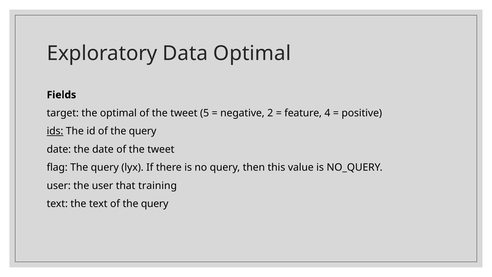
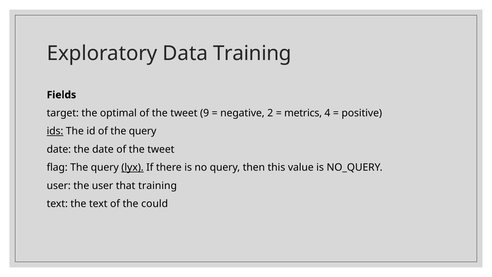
Data Optimal: Optimal -> Training (252, 53)
5: 5 -> 9 (205, 113)
feature: feature -> metrics (303, 113)
lyx underline: none -> present (133, 167)
text of the query: query -> could (155, 204)
